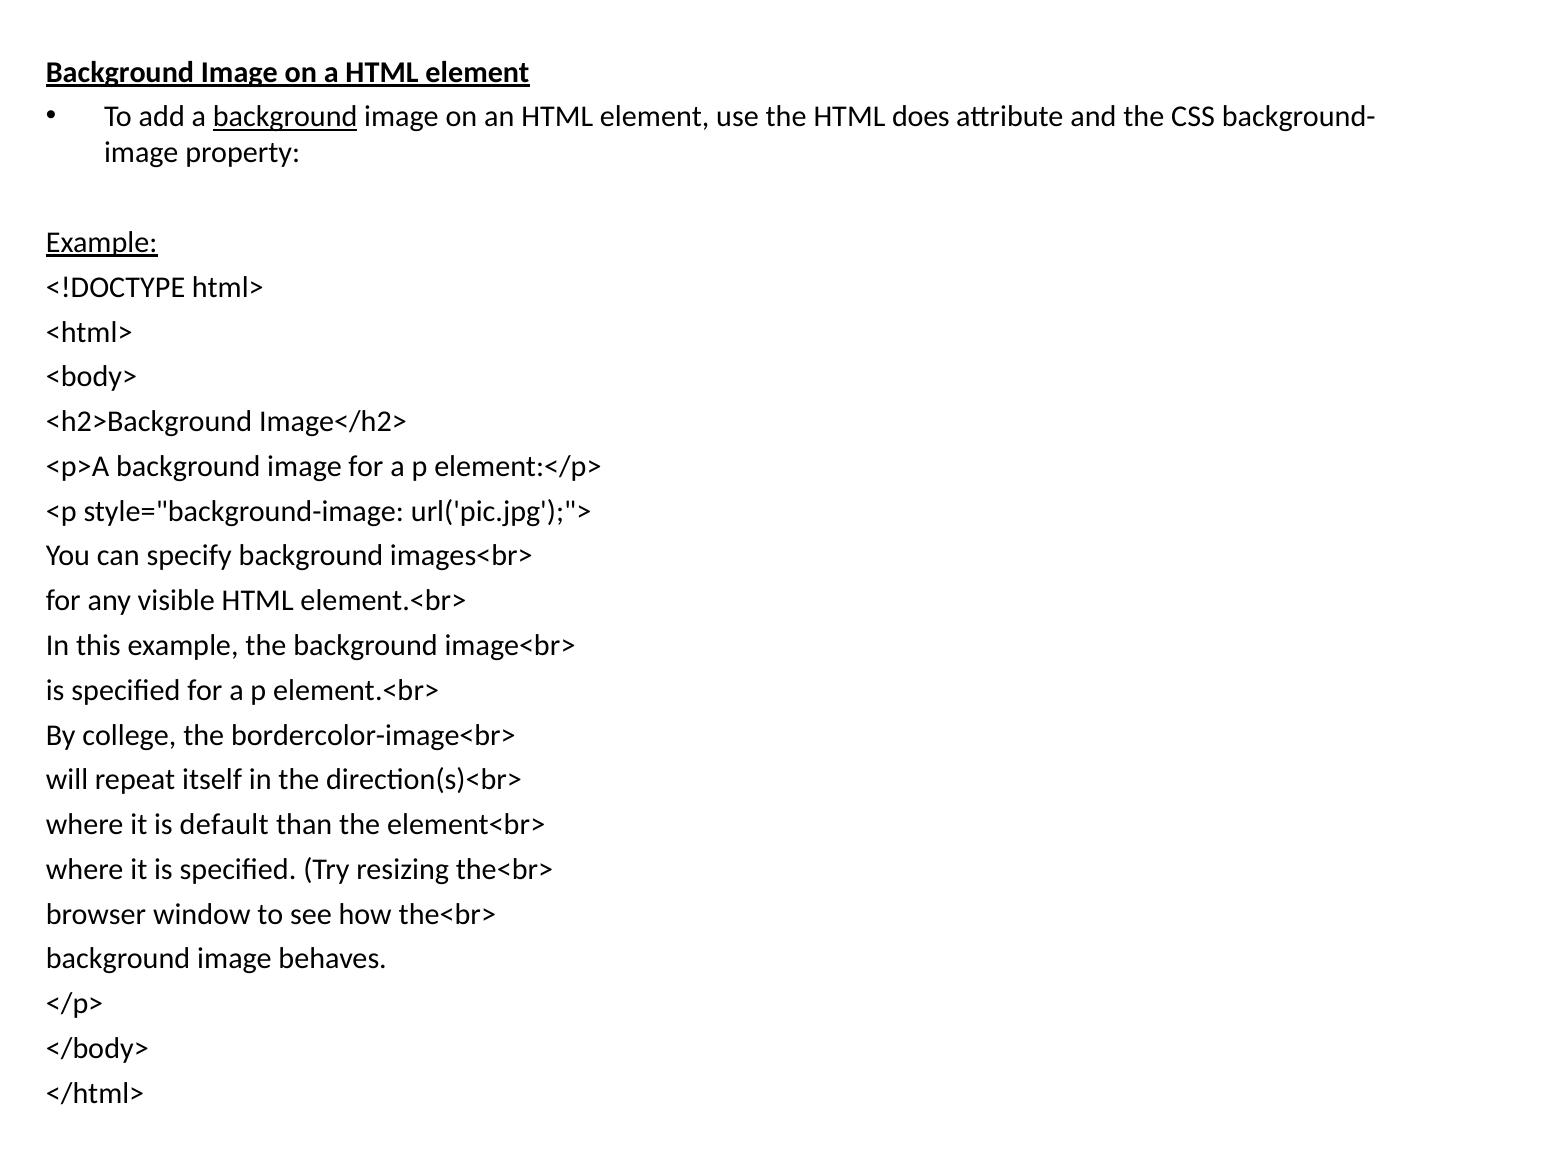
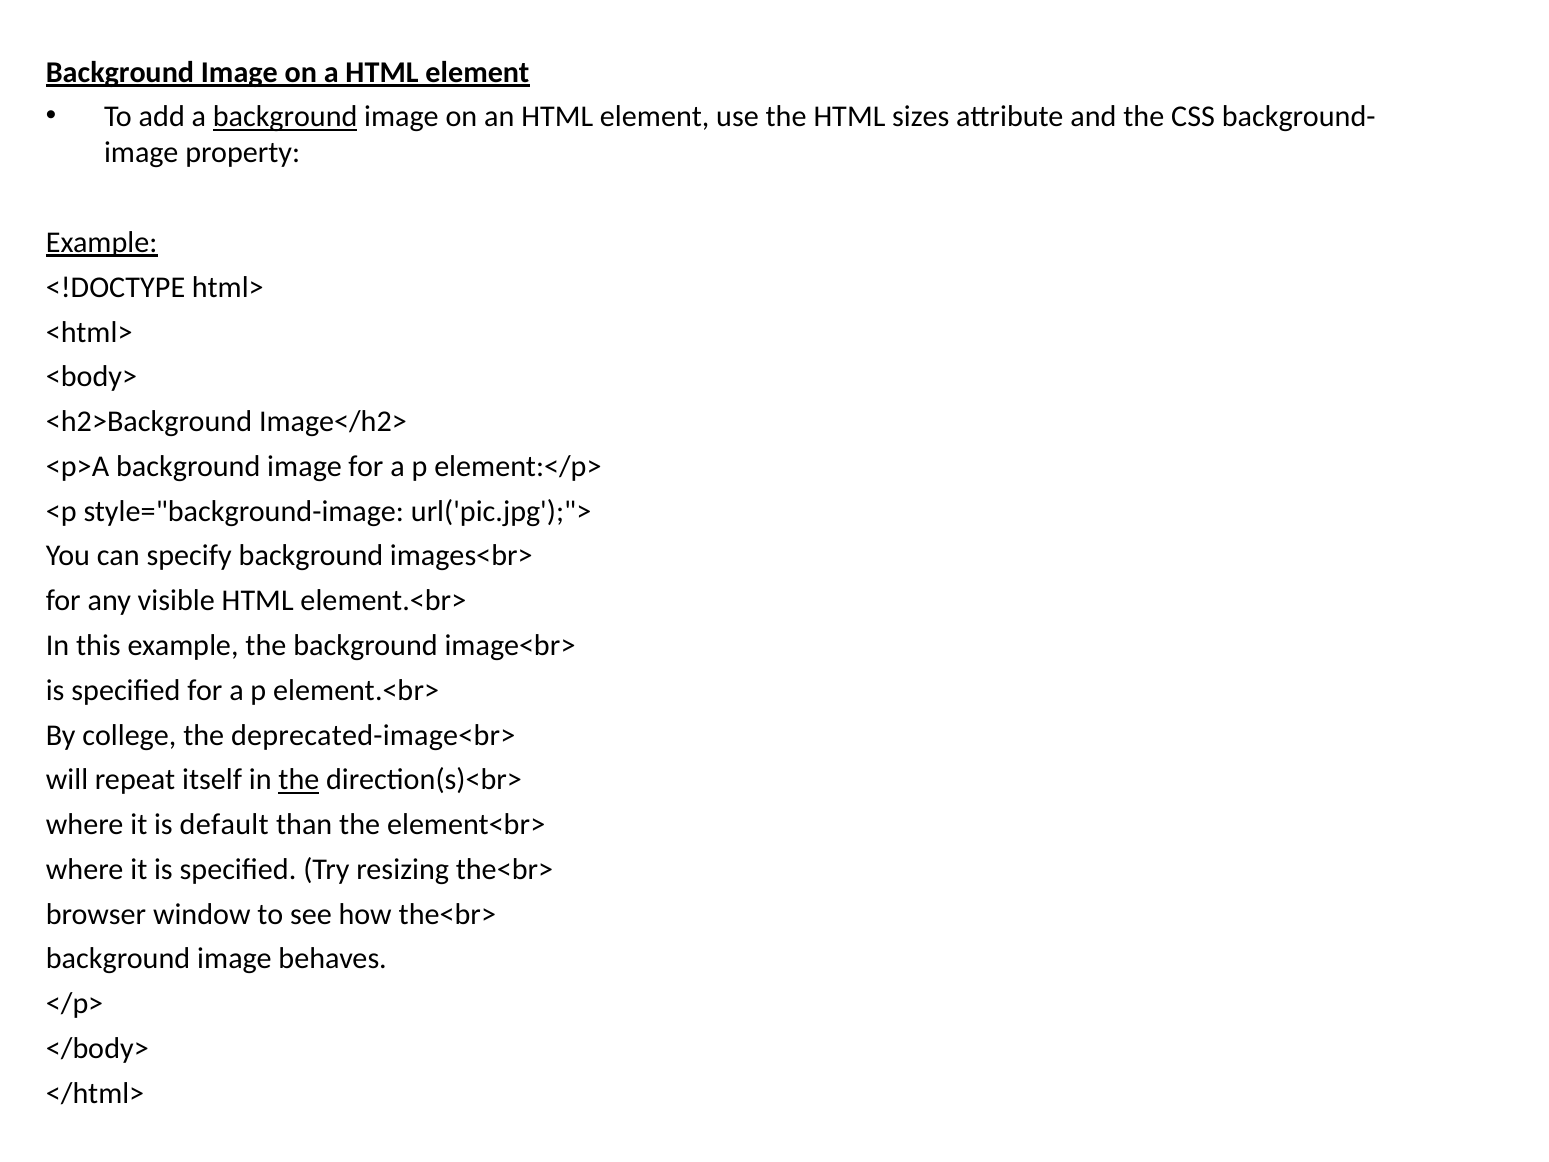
does: does -> sizes (921, 117)
bordercolor-image<br>: bordercolor-image<br> -> deprecated-image<br> (373, 735)
the underline: none -> present (299, 780)
